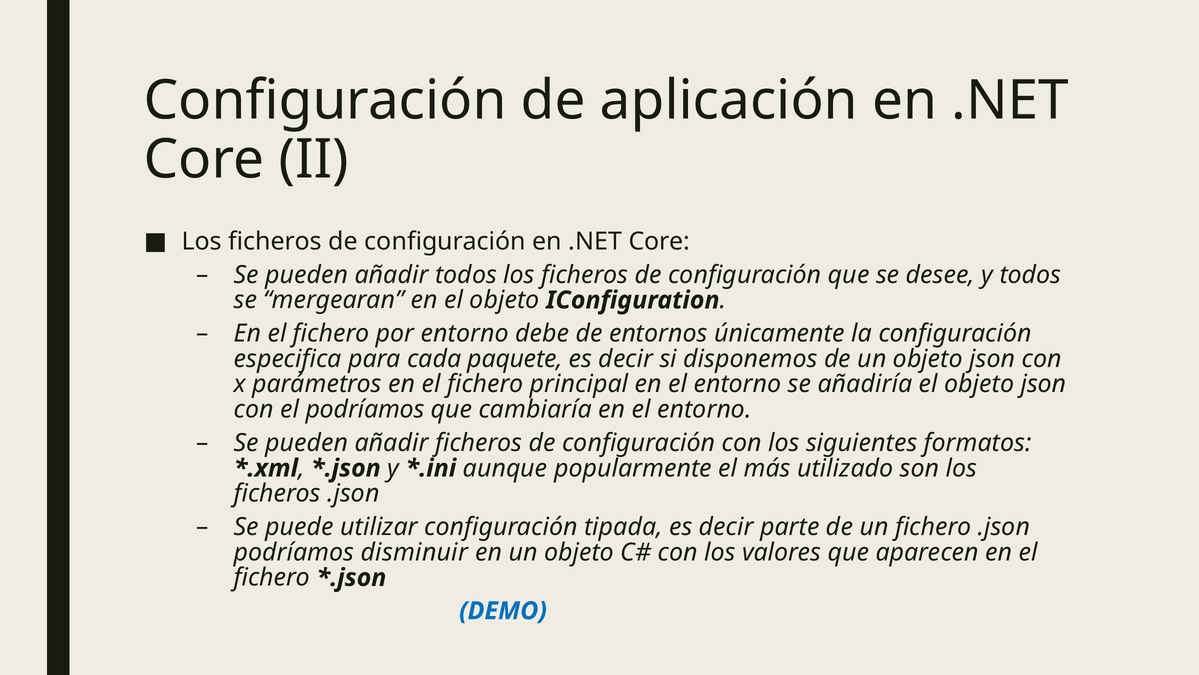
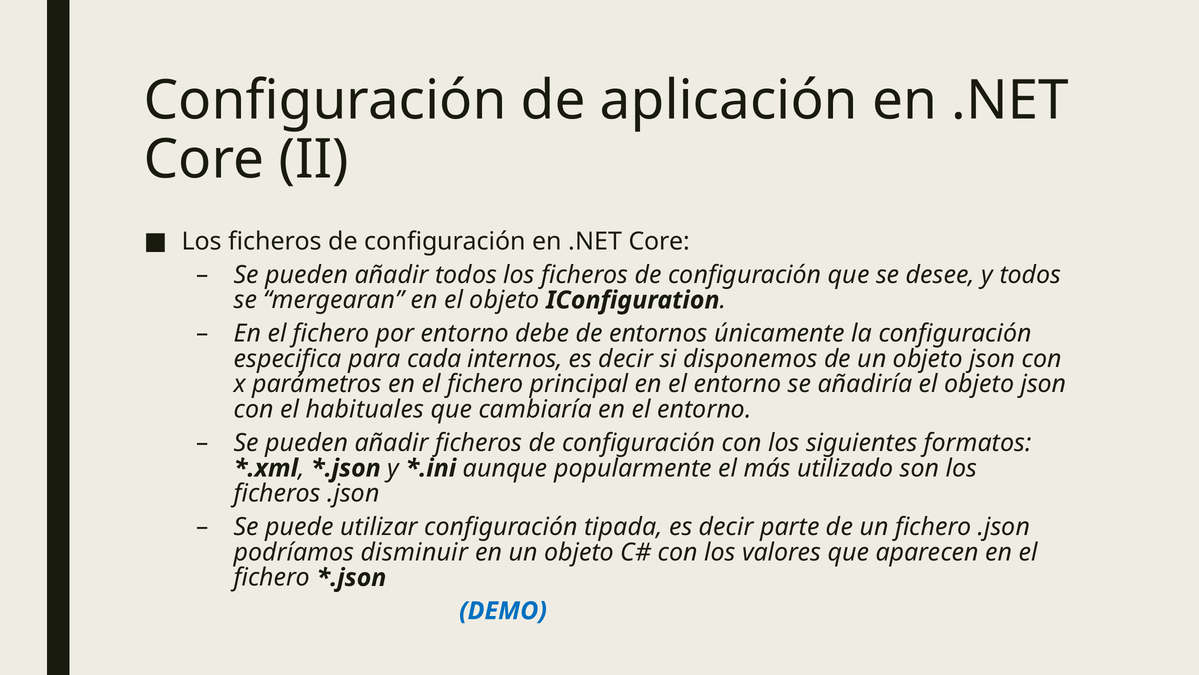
paquete: paquete -> internos (515, 359)
el podríamos: podríamos -> habituales (365, 409)
